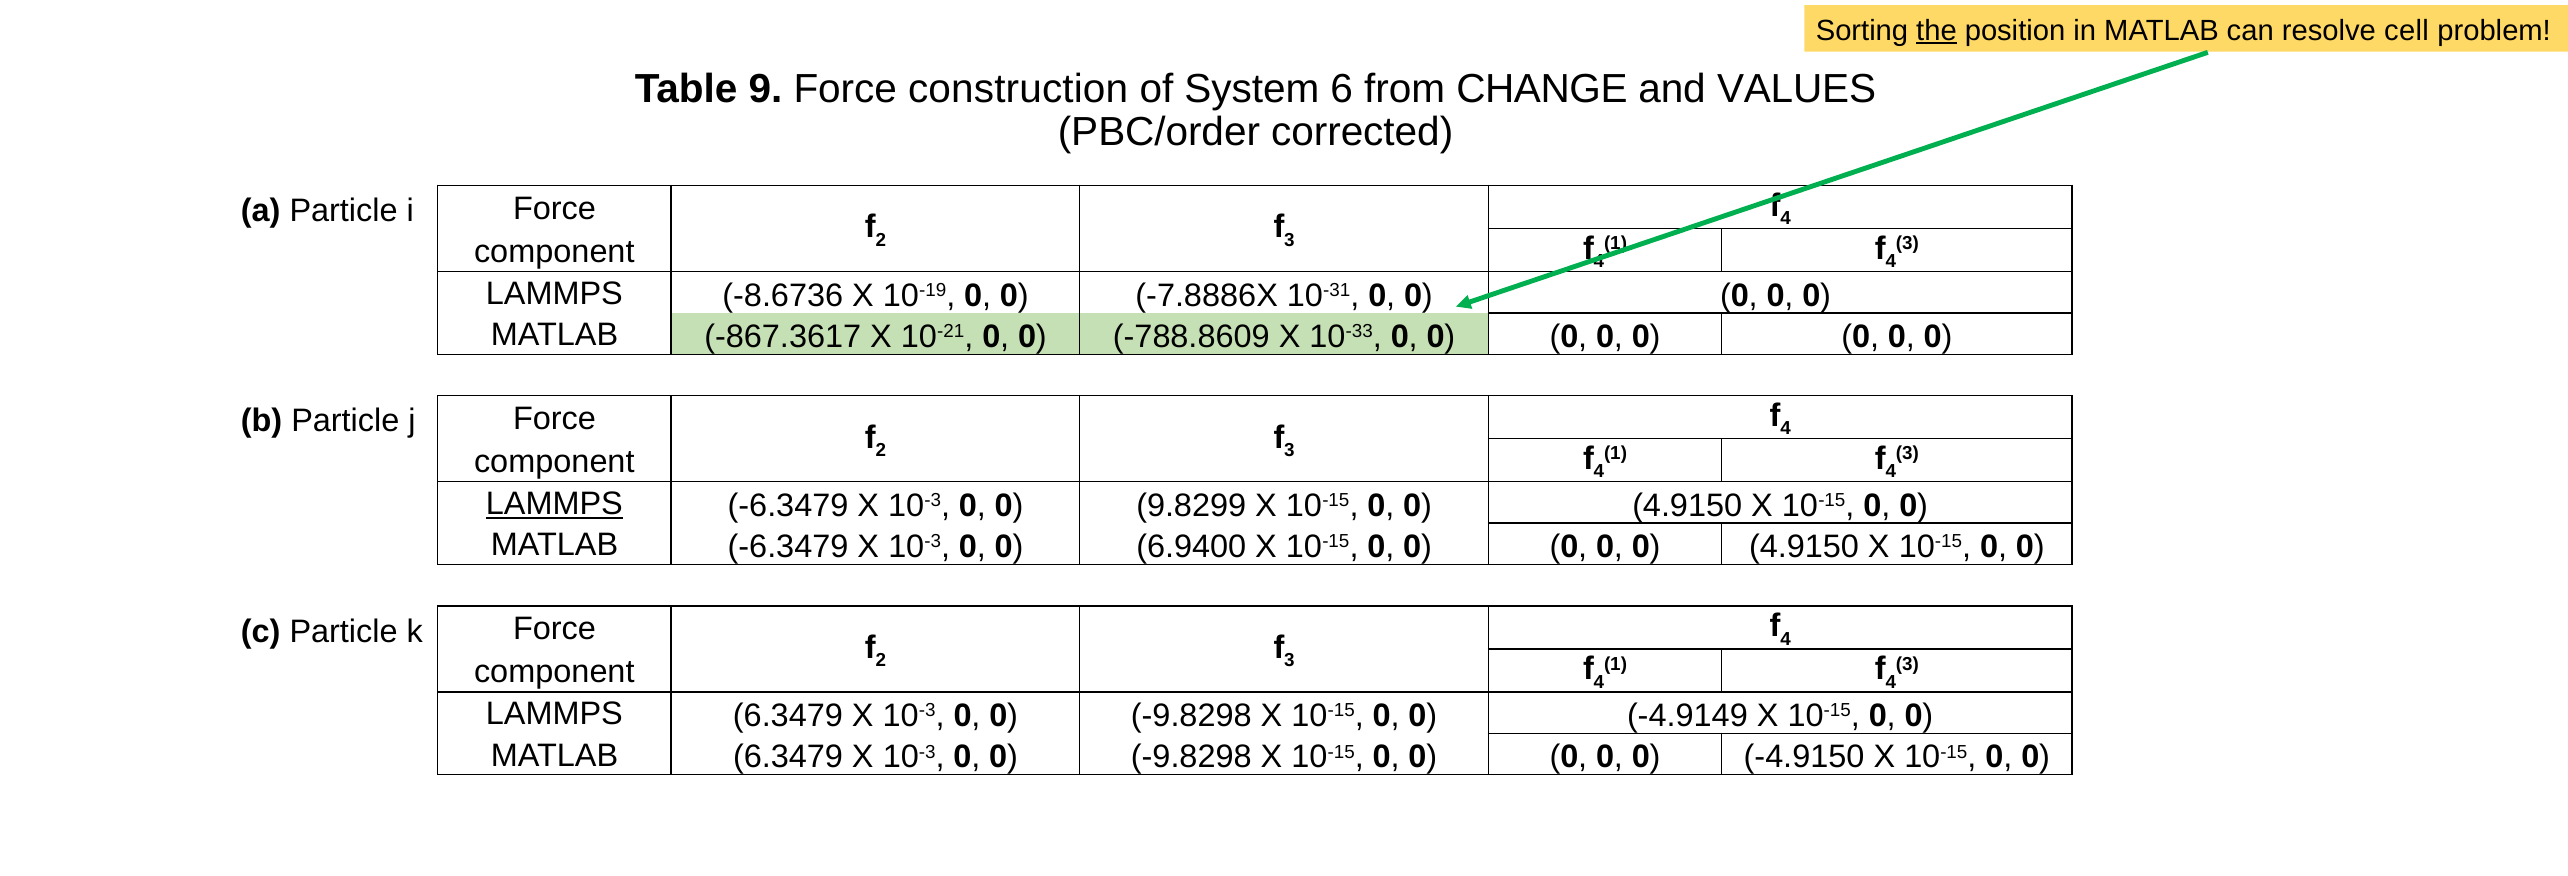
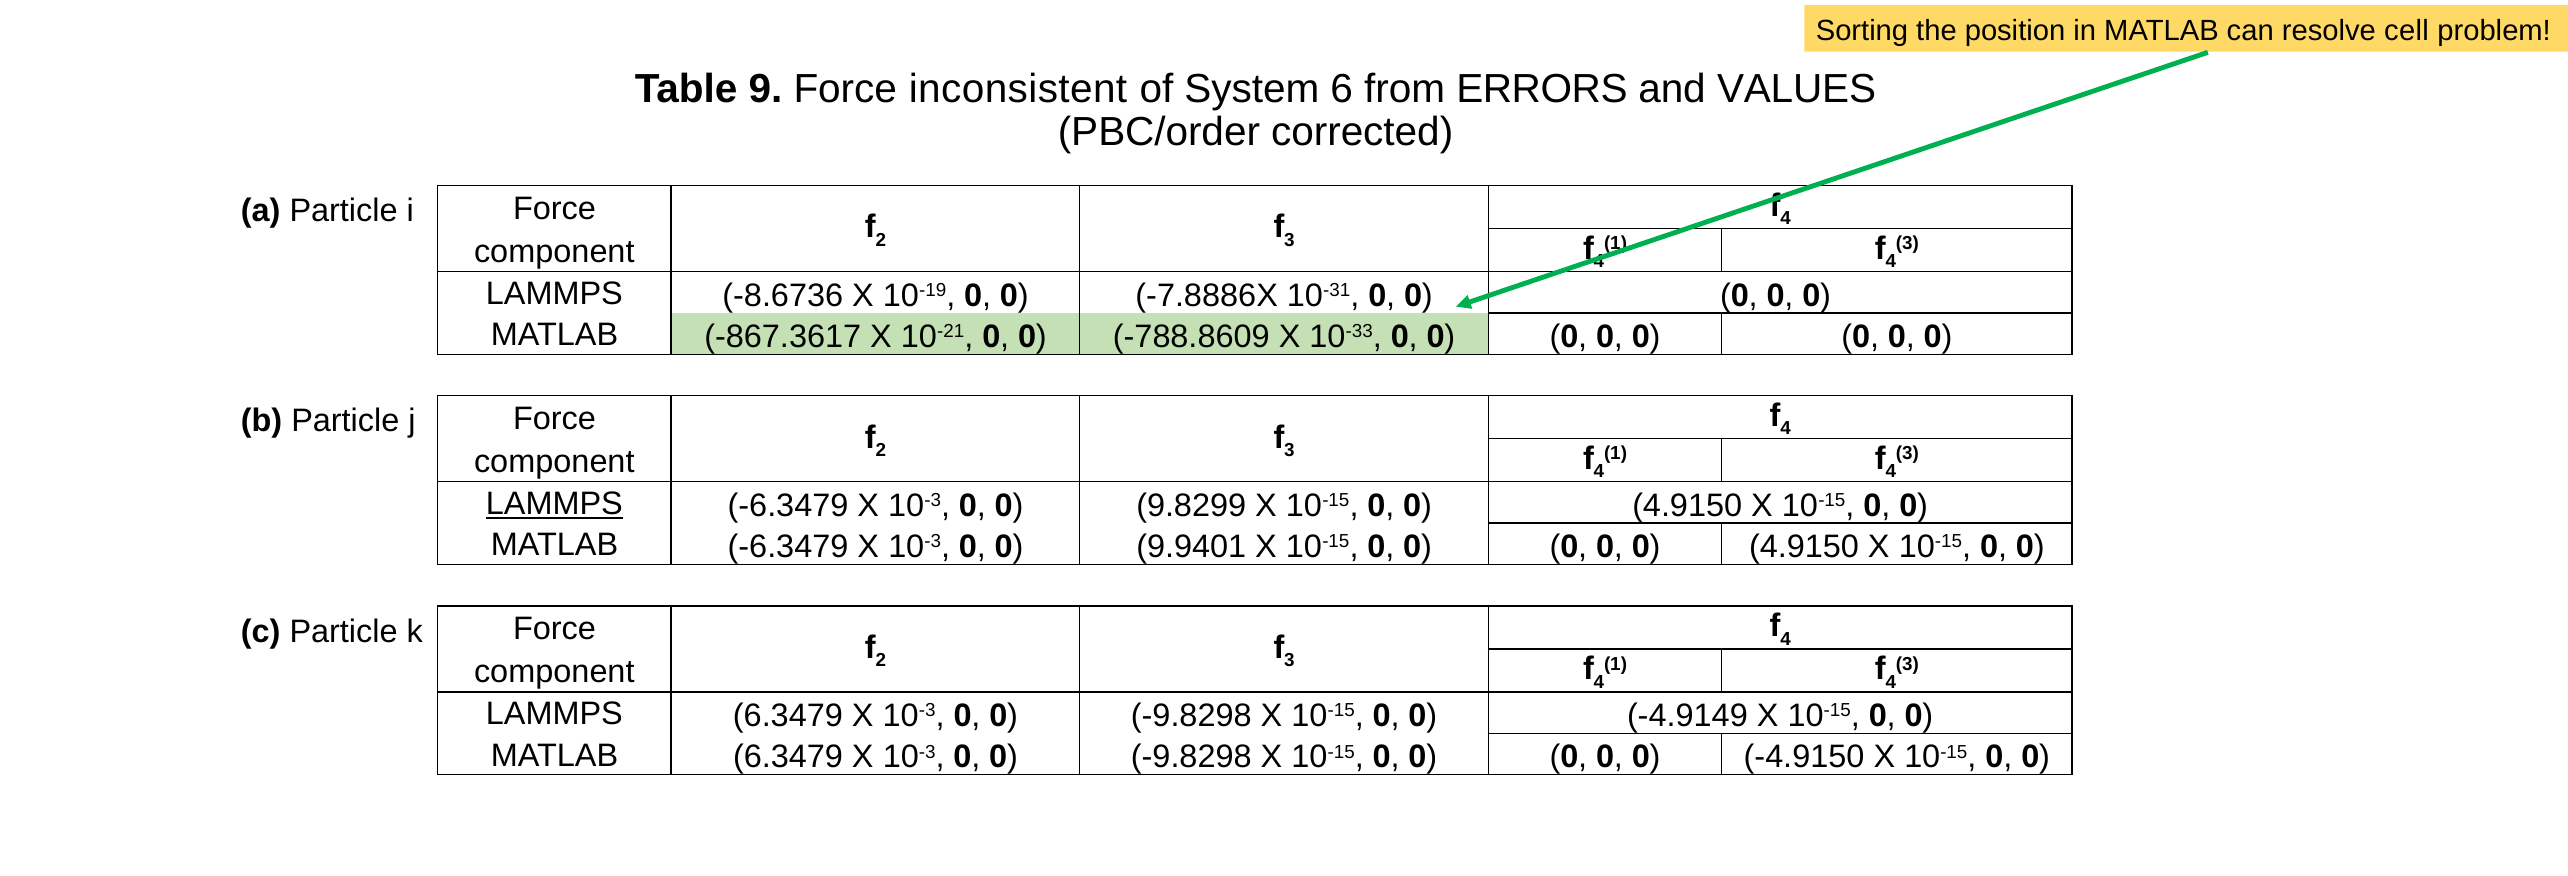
the underline: present -> none (1936, 30)
construction: construction -> inconsistent (1018, 89)
CHANGE: CHANGE -> ERRORS (1542, 89)
6.9400: 6.9400 -> 9.9401 (1191, 547)
